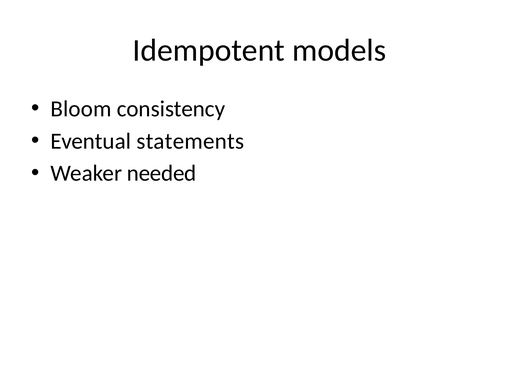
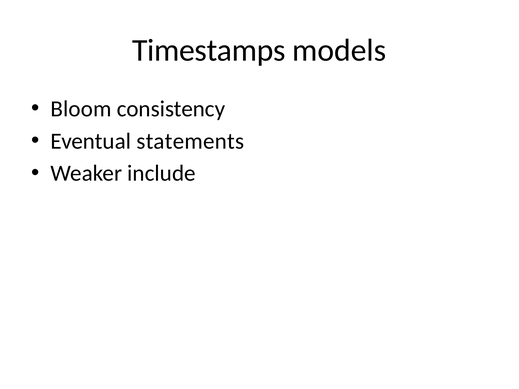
Idempotent: Idempotent -> Timestamps (209, 50)
needed: needed -> include (161, 173)
